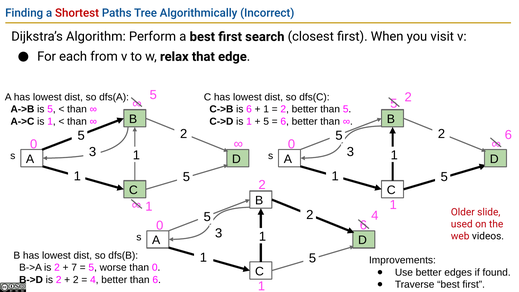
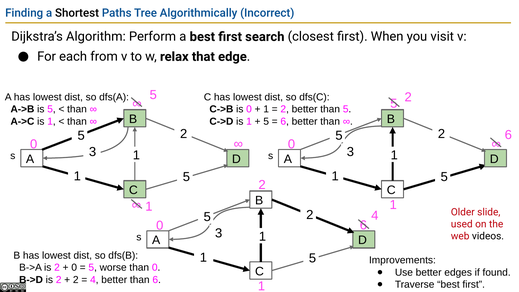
Shortest colour: red -> black (77, 13)
is 6: 6 -> 0 (249, 109)
7: 7 -> 0 (74, 268)
